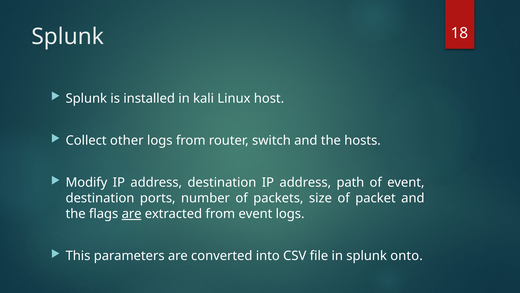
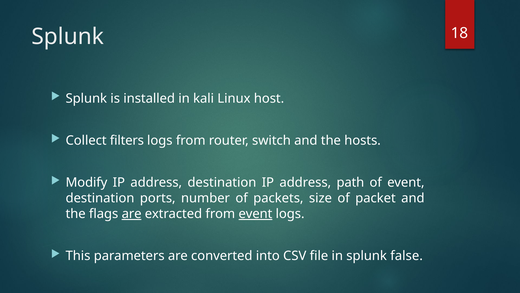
other: other -> filters (127, 140)
event underline: none -> present (255, 214)
onto: onto -> false (407, 256)
